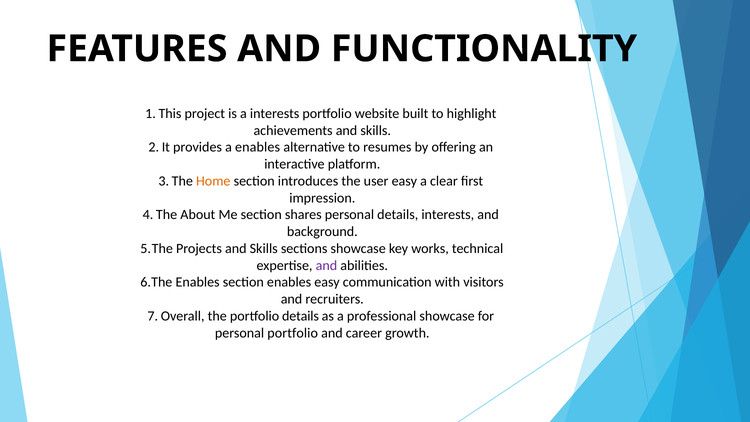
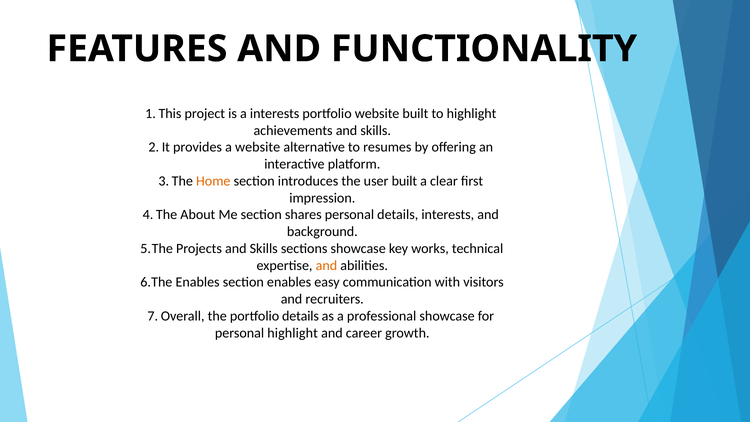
a enables: enables -> website (258, 147)
user easy: easy -> built (404, 181)
and colour: purple -> orange (326, 265)
personal portfolio: portfolio -> highlight (293, 333)
